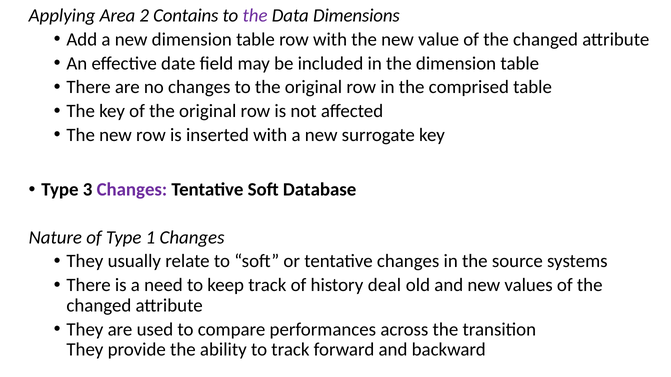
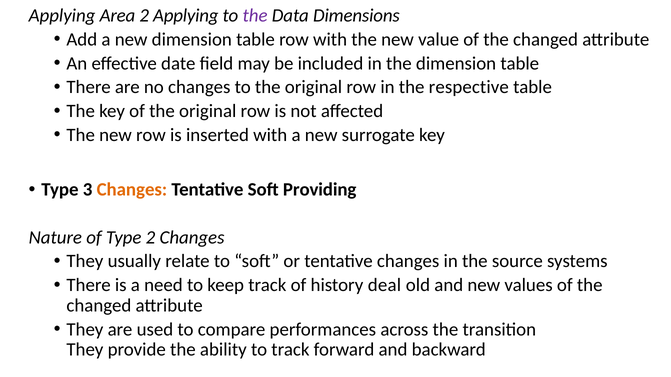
2 Contains: Contains -> Applying (186, 16)
comprised: comprised -> respective (469, 87)
Changes colour: purple -> orange (132, 190)
Database: Database -> Providing (320, 190)
Type 1: 1 -> 2 (150, 238)
